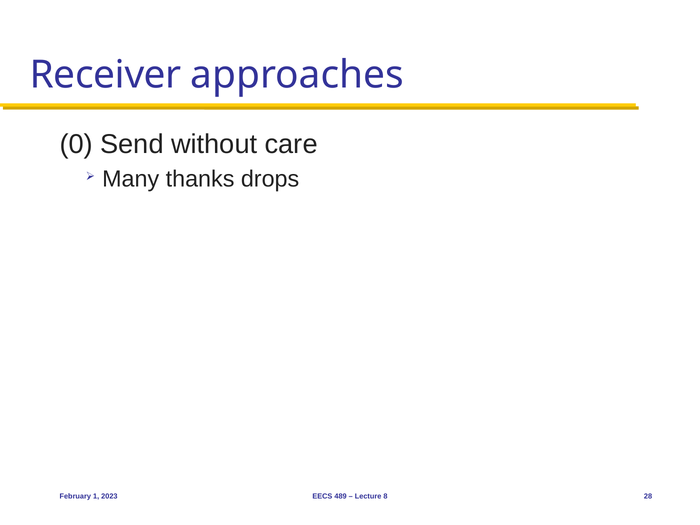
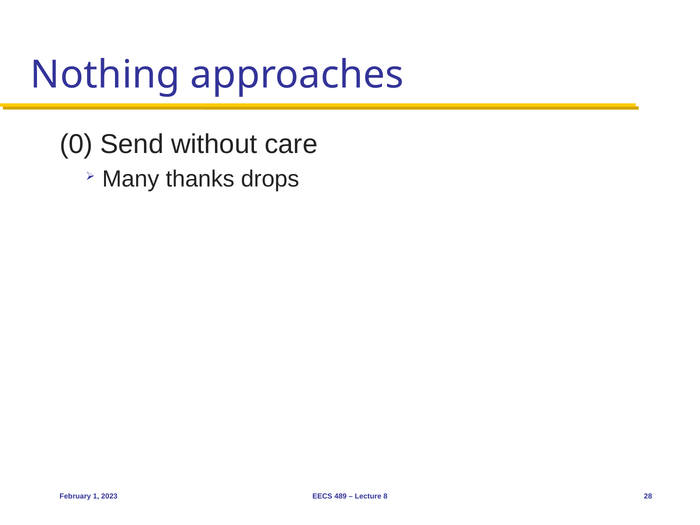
Receiver: Receiver -> Nothing (105, 75)
